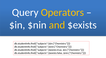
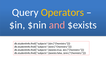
and colour: yellow -> pink (57, 25)
